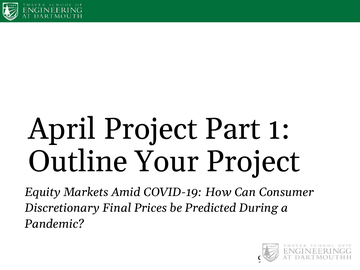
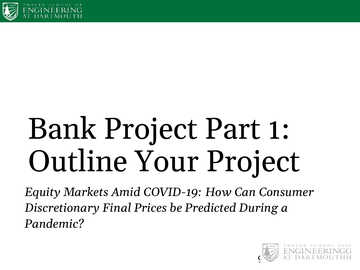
April: April -> Bank (62, 129)
